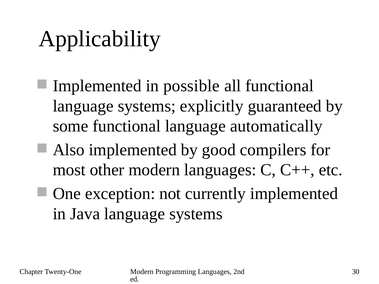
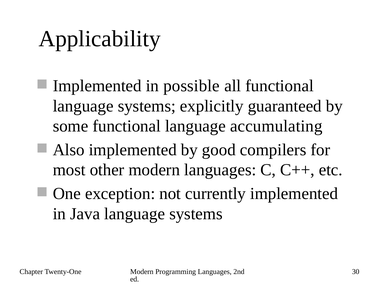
automatically: automatically -> accumulating (276, 126)
